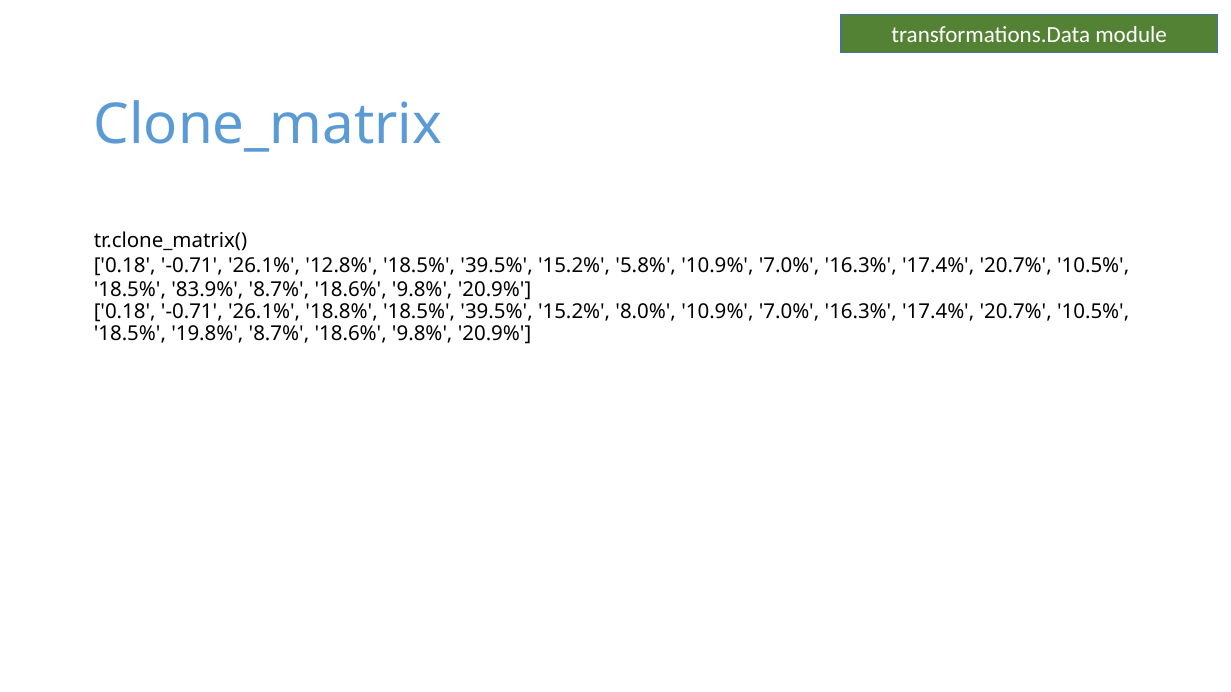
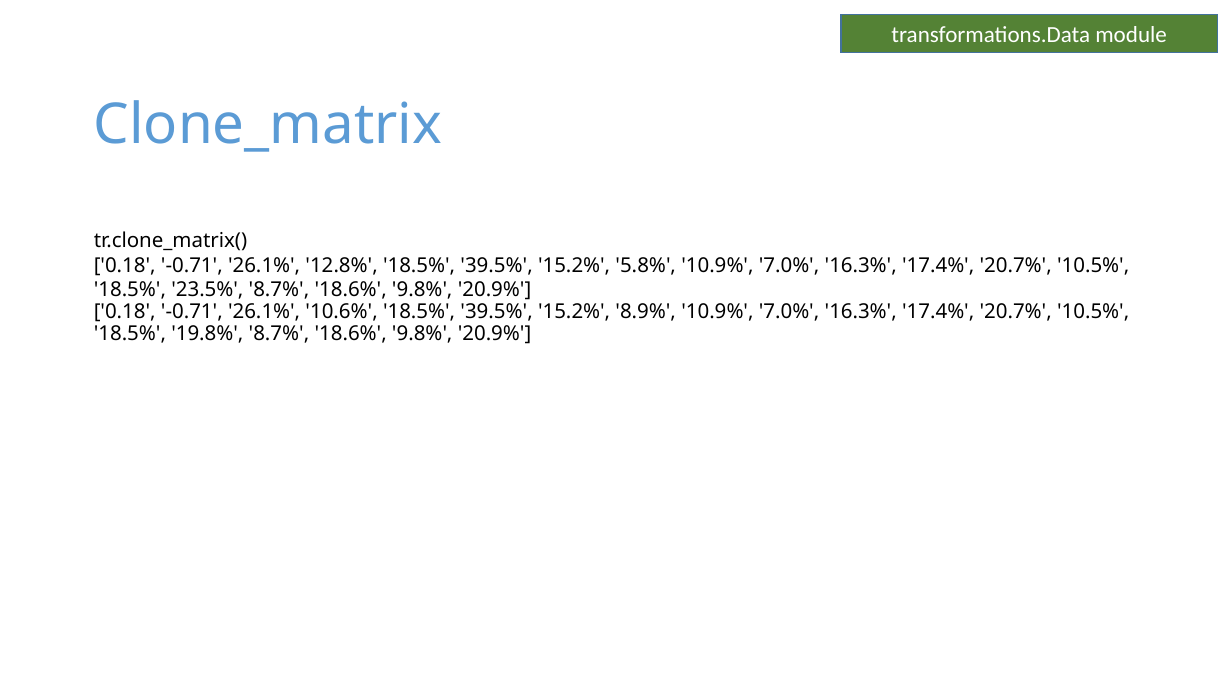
83.9%: 83.9% -> 23.5% (207, 290)
18.8%: 18.8% -> 10.6% (342, 312)
8.0%: 8.0% -> 8.9% (646, 312)
